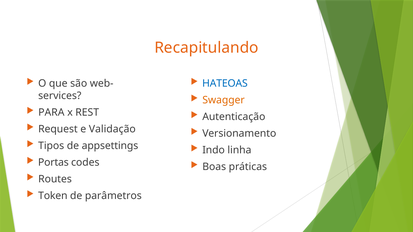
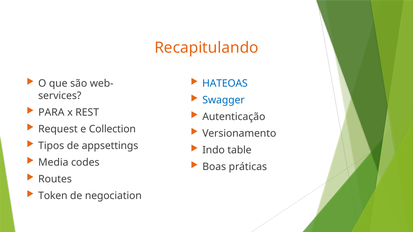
Swagger colour: orange -> blue (224, 100)
Validação: Validação -> Collection (112, 129)
linha: linha -> table (240, 150)
Portas: Portas -> Media (53, 163)
parâmetros: parâmetros -> negociation (113, 196)
